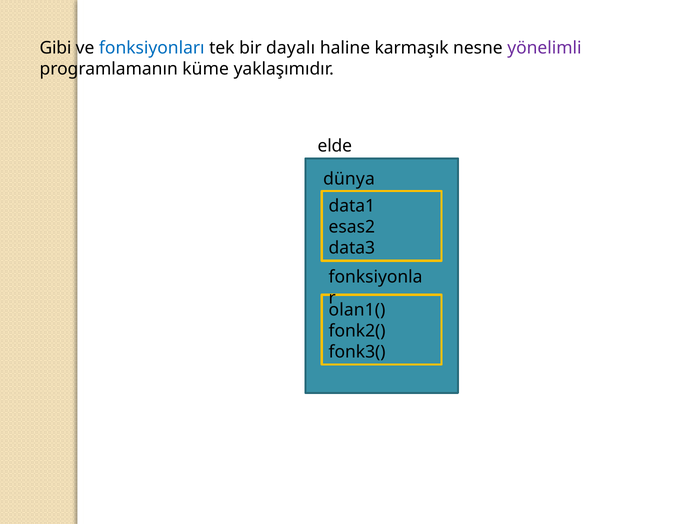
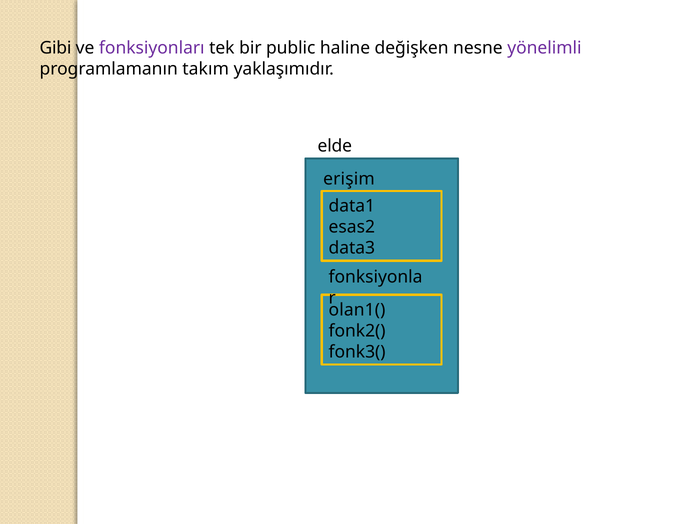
fonksiyonları colour: blue -> purple (152, 48)
dayalı: dayalı -> public (291, 48)
karmaşık: karmaşık -> değişken (412, 48)
küme: küme -> takım (206, 69)
dünya: dünya -> erişim (349, 179)
